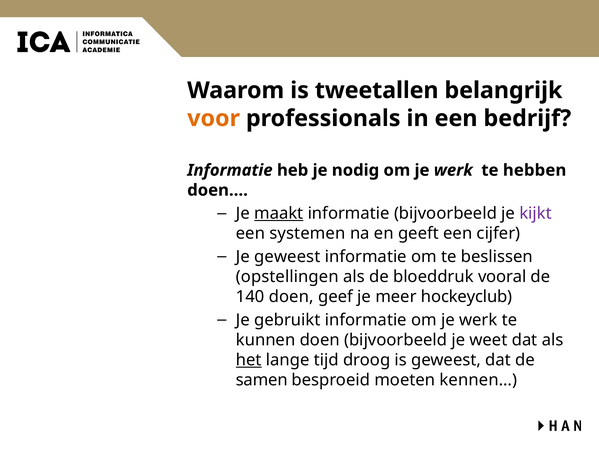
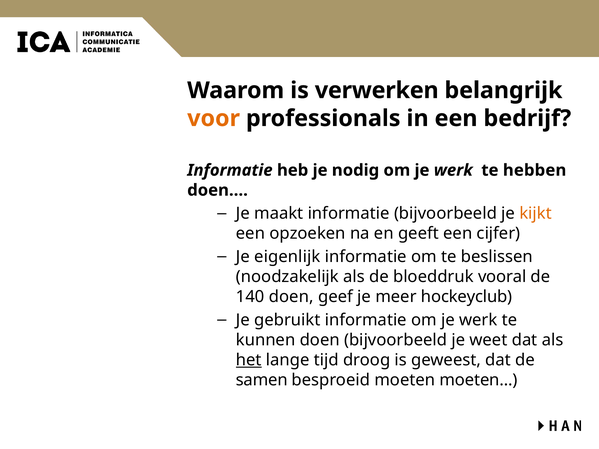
tweetallen: tweetallen -> verwerken (377, 90)
maakt underline: present -> none (279, 214)
kijkt colour: purple -> orange (536, 214)
systemen: systemen -> opzoeken (307, 234)
Je geweest: geweest -> eigenlijk (287, 257)
opstellingen: opstellingen -> noodzakelijk (287, 277)
kennen…: kennen… -> moeten… (479, 380)
